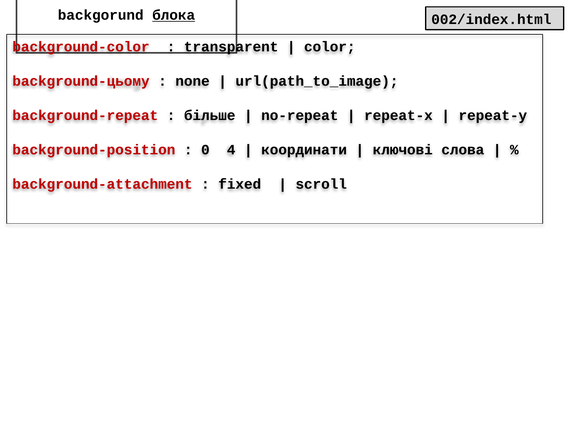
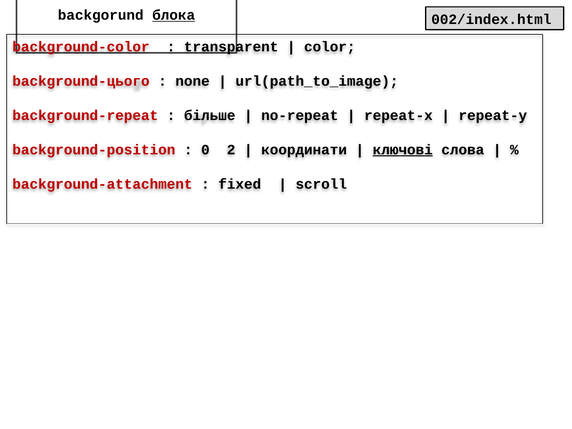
background-цьому: background-цьому -> background-цього (81, 81)
4: 4 -> 2 (231, 150)
ключові underline: none -> present (403, 150)
